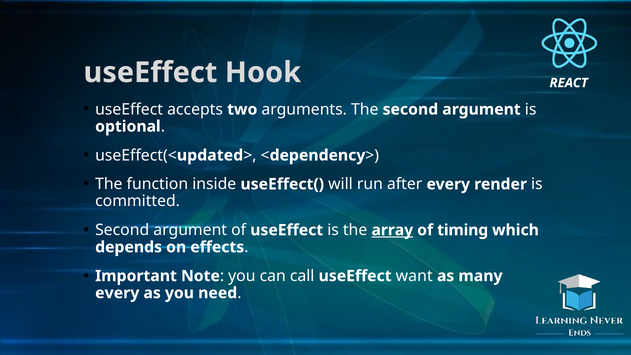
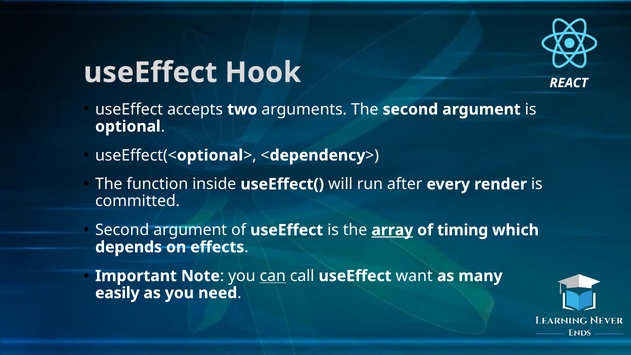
updated: updated -> optional (210, 155)
can underline: none -> present (273, 276)
every: every -> easily (117, 293)
